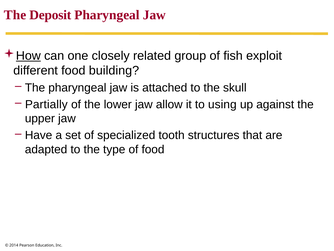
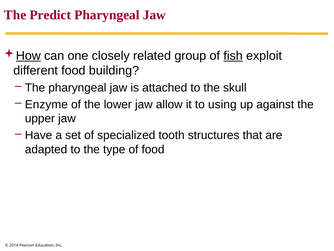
Deposit: Deposit -> Predict (50, 15)
fish underline: none -> present (233, 56)
Partially: Partially -> Enzyme (46, 104)
